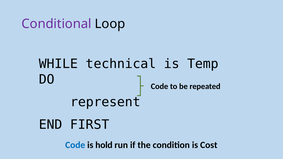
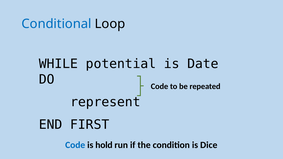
Conditional colour: purple -> blue (57, 24)
technical: technical -> potential (121, 64)
Temp: Temp -> Date (203, 64)
Cost: Cost -> Dice (209, 145)
